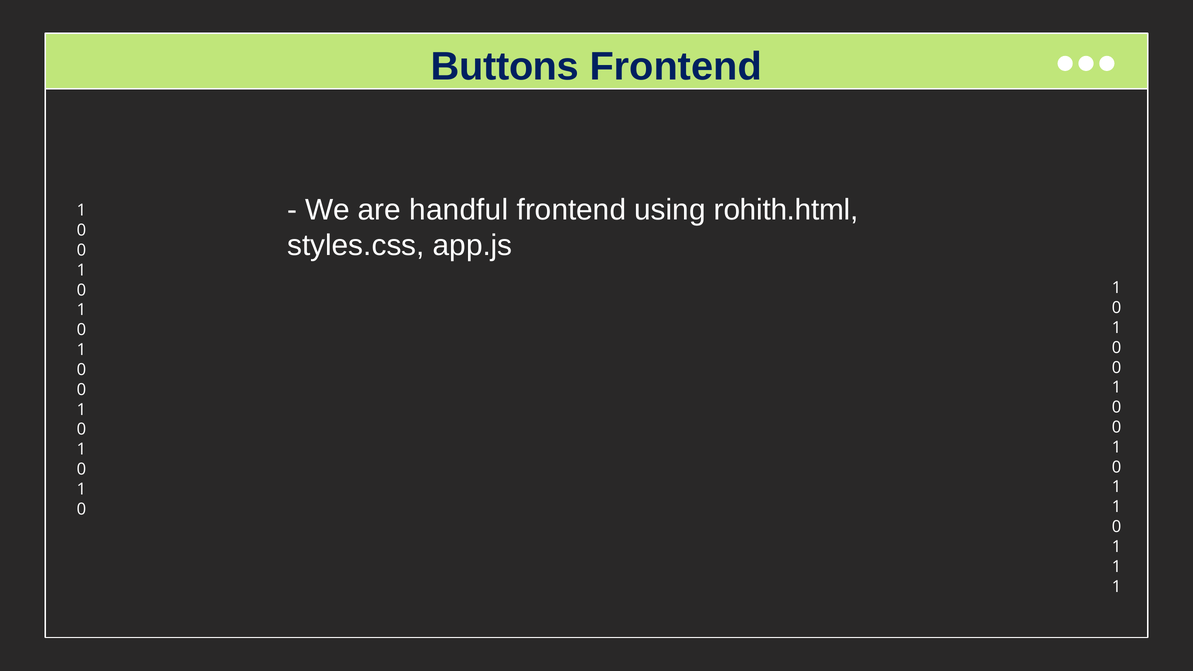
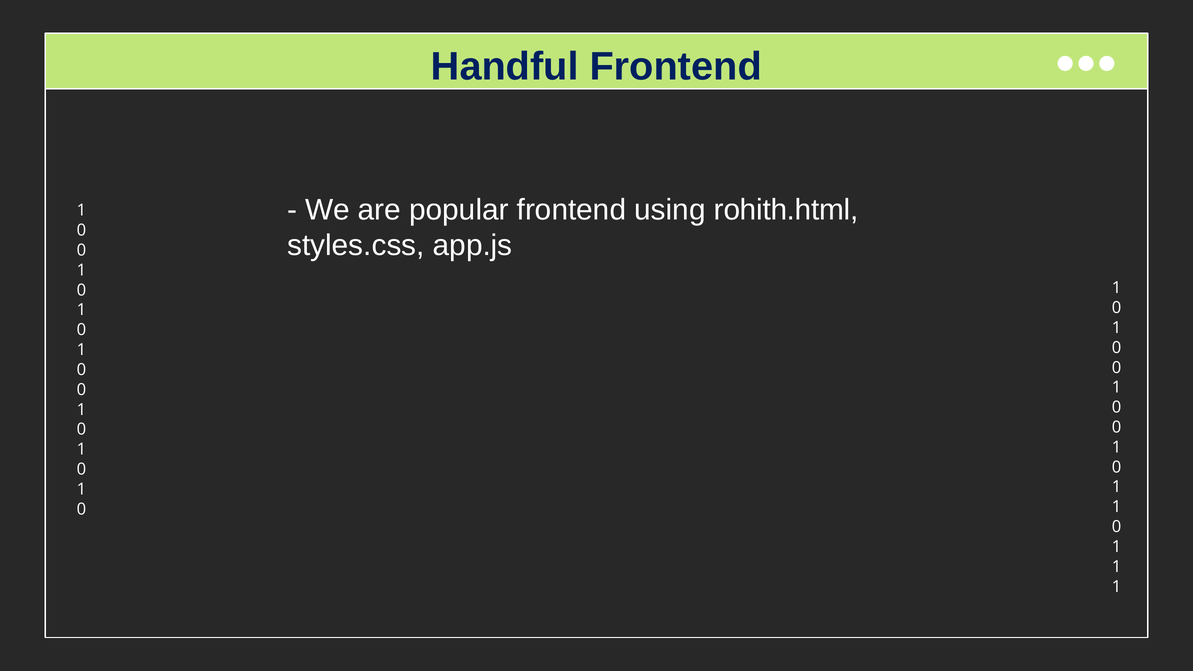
Buttons: Buttons -> Handful (505, 67)
handful: handful -> popular (459, 210)
